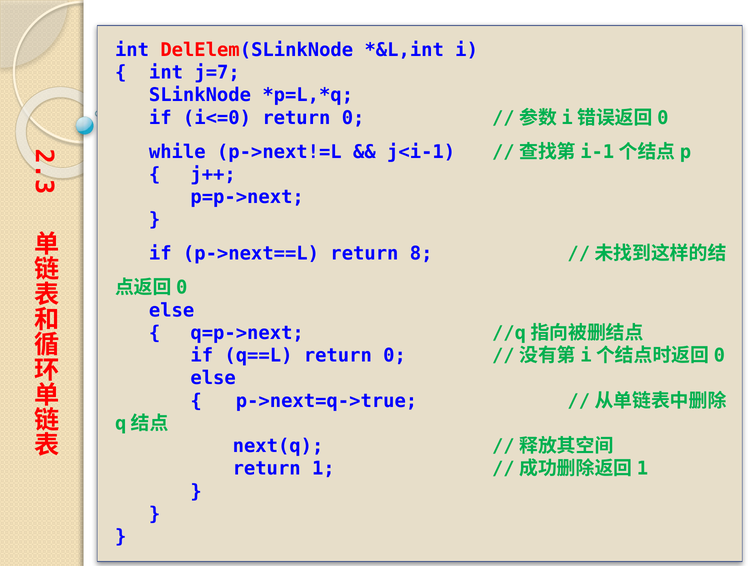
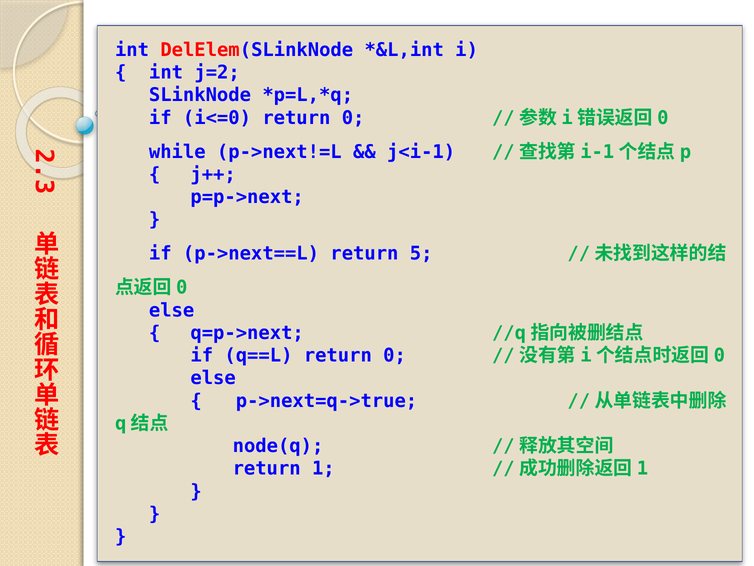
j=7: j=7 -> j=2 (217, 73)
8: 8 -> 5 (421, 253)
next(q: next(q -> node(q (278, 446)
